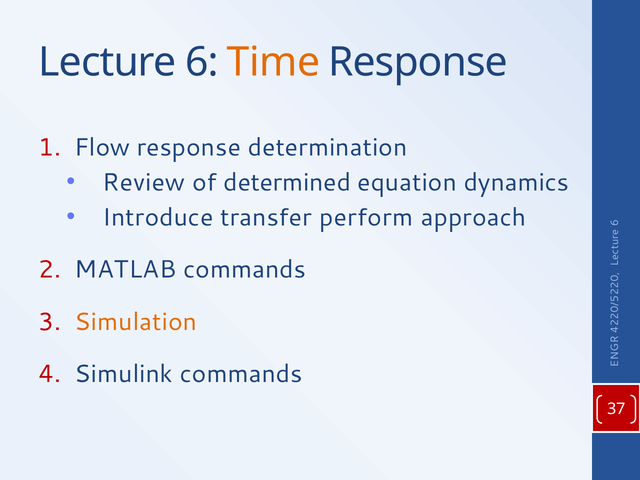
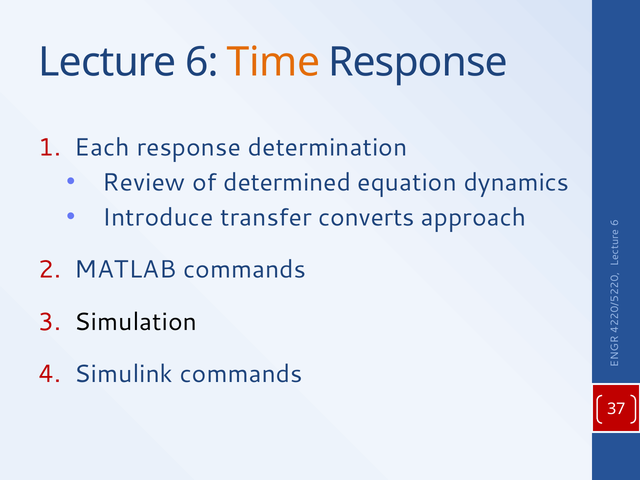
Flow: Flow -> Each (102, 148)
perform: perform -> converts (367, 217)
Simulation colour: orange -> black (136, 322)
